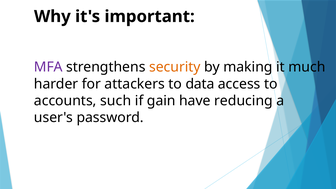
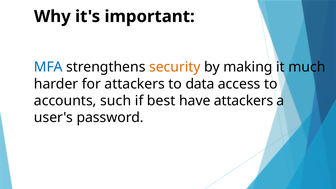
MFA colour: purple -> blue (48, 67)
gain: gain -> best (161, 101)
have reducing: reducing -> attackers (244, 101)
